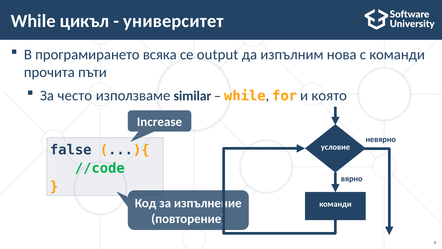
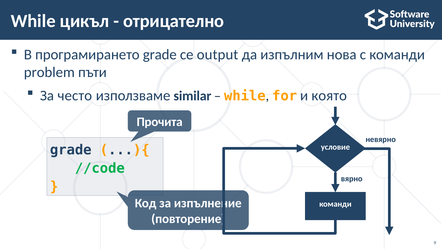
университет: университет -> отрицателно (174, 21)
програмирането всяка: всяка -> grade (160, 55)
прочита: прочита -> problem (49, 72)
Increase: Increase -> Прочита (160, 122)
false: false -> grade (71, 150)
